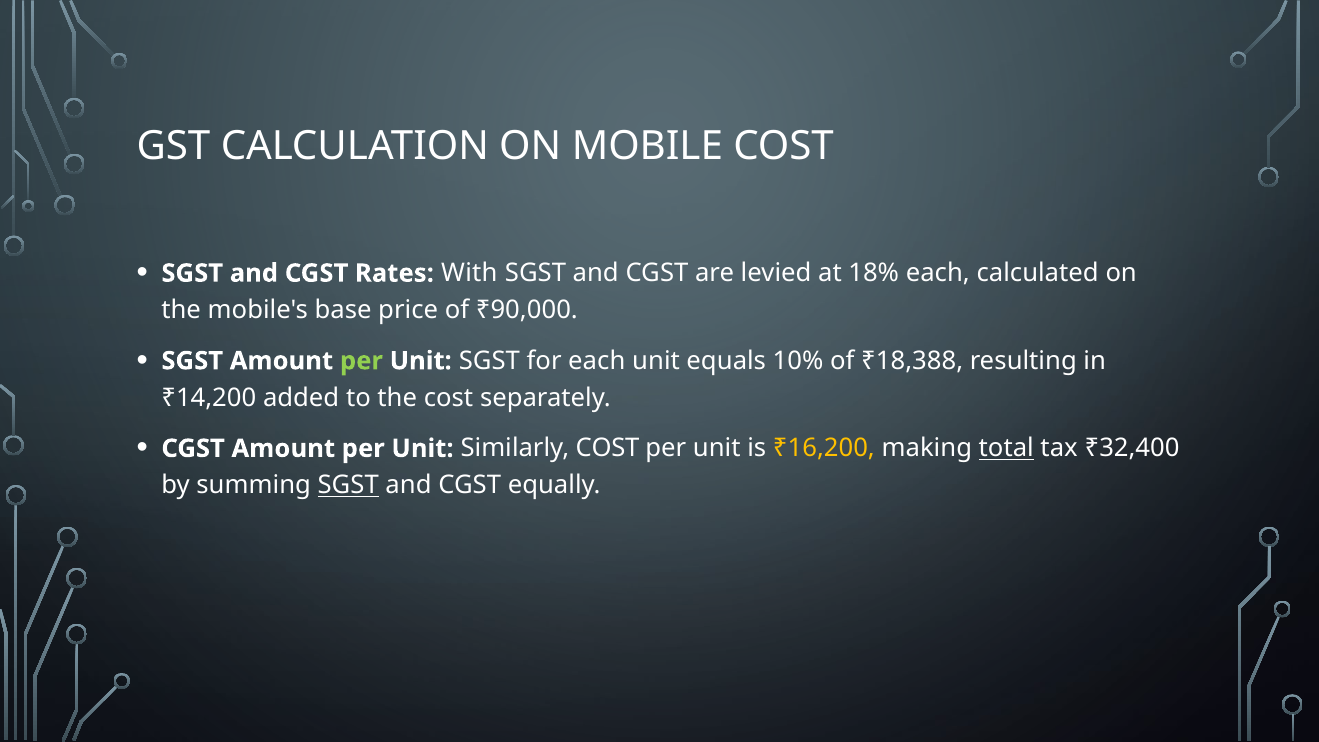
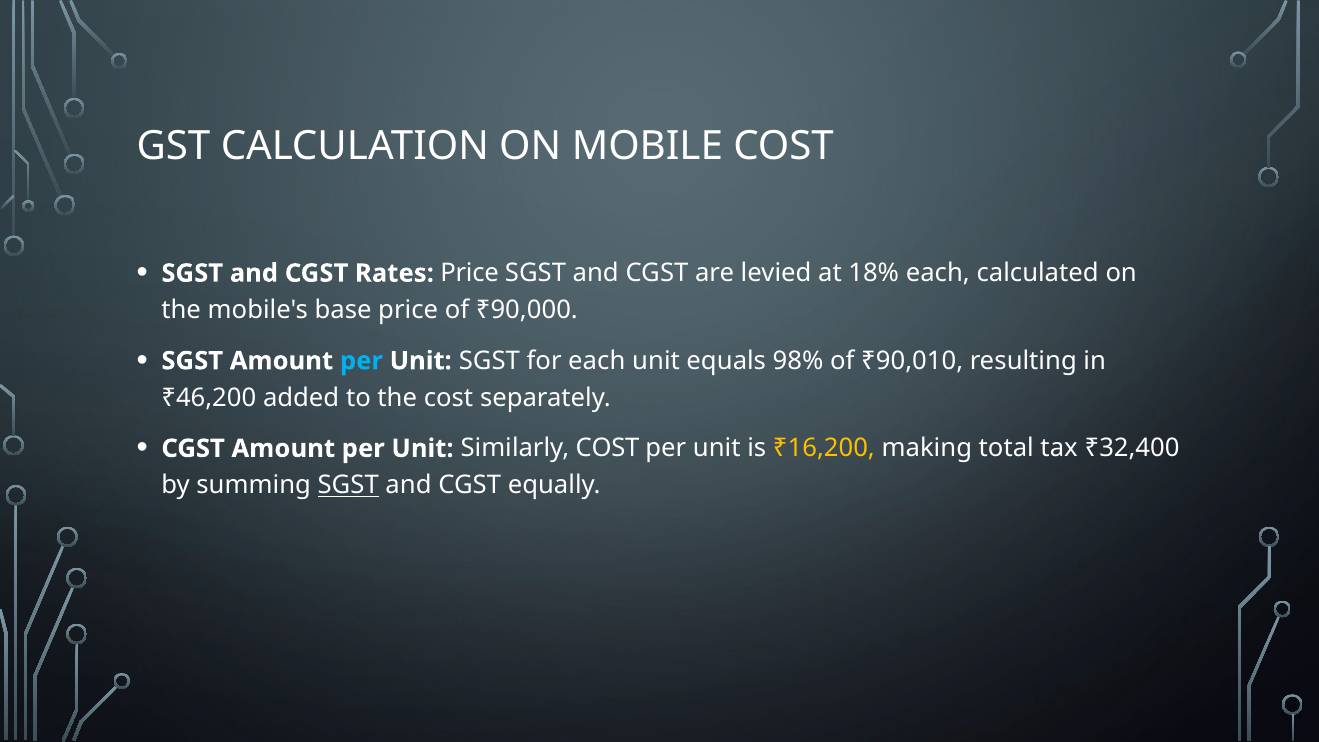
Rates With: With -> Price (470, 273)
per colour: light green -> light blue (361, 361)
10%: 10% -> 98% (798, 361)
₹18,388: ₹18,388 -> ₹90,010 (912, 361)
₹14,200: ₹14,200 -> ₹46,200 (209, 398)
total underline: present -> none (1006, 448)
